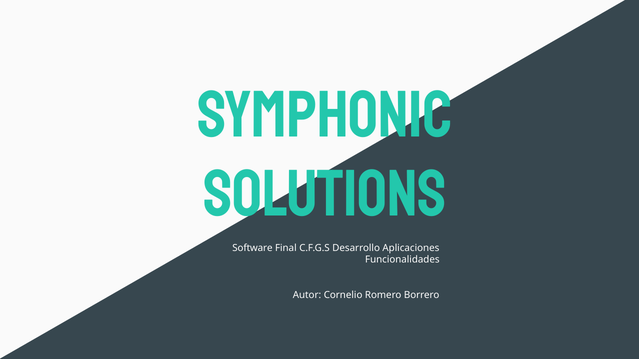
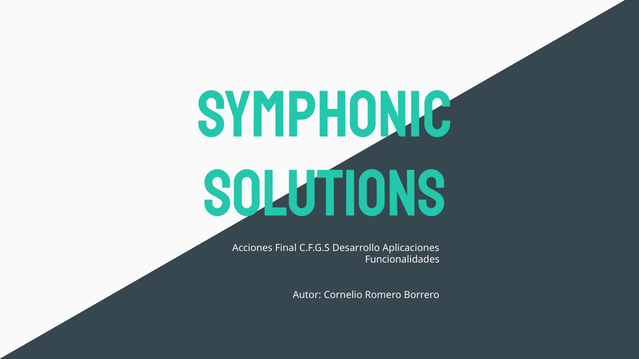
Software: Software -> Acciones (252, 248)
